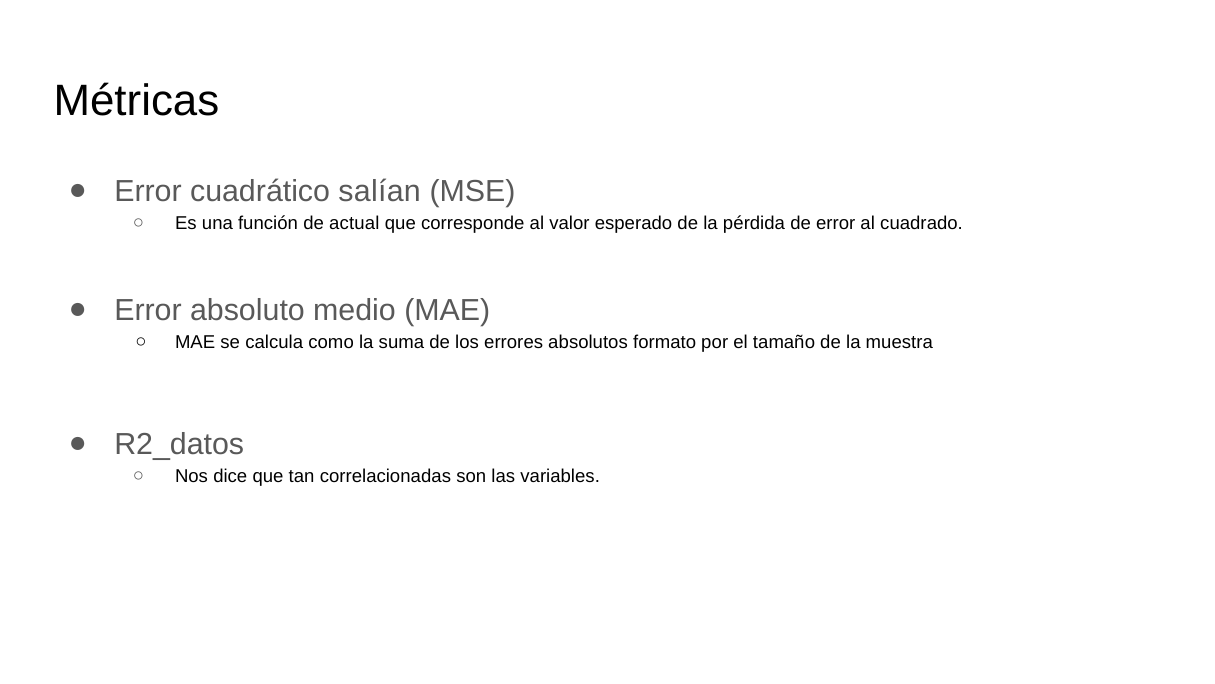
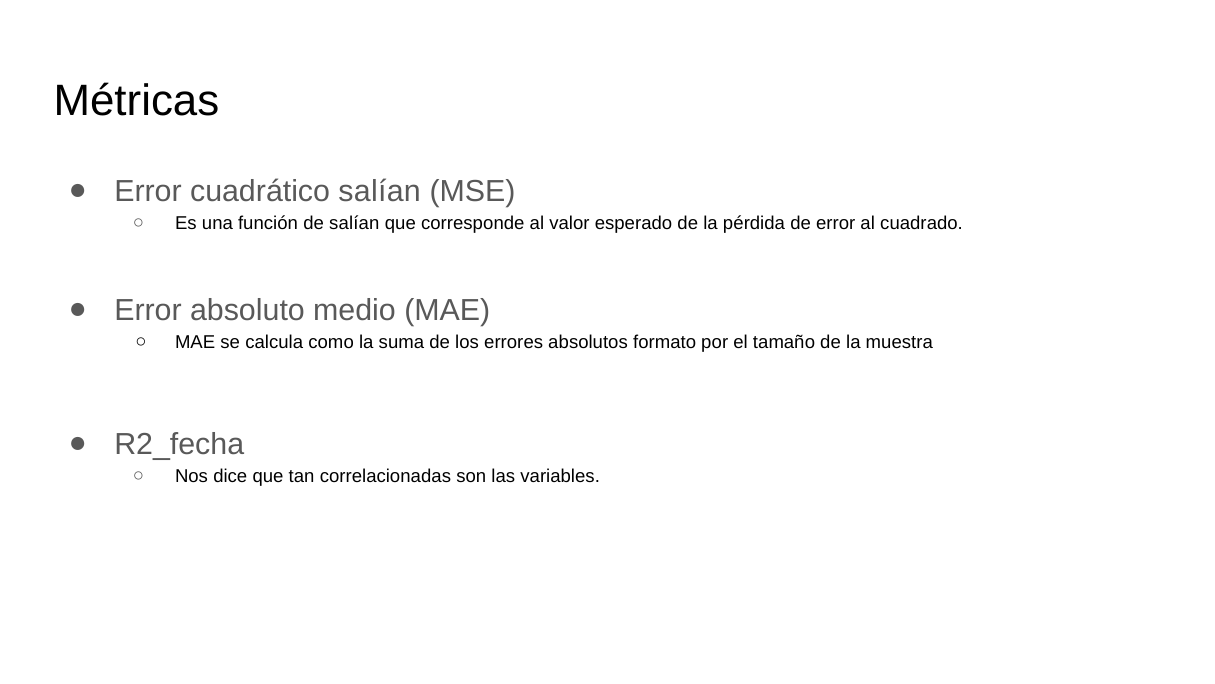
de actual: actual -> salían (354, 223)
R2_datos: R2_datos -> R2_fecha (179, 444)
